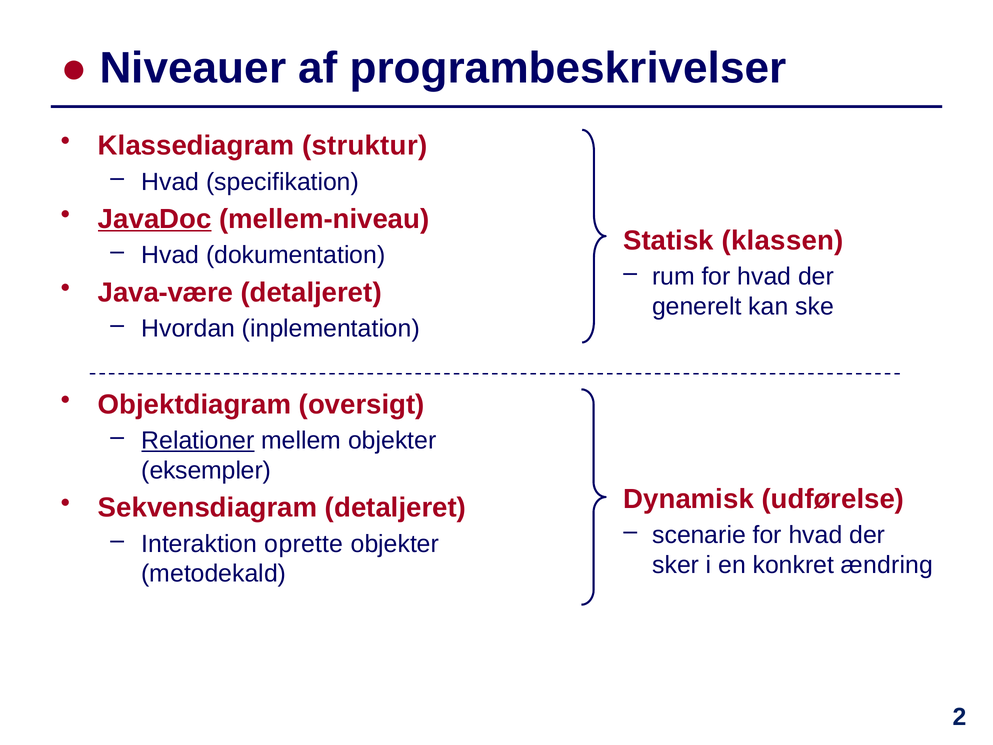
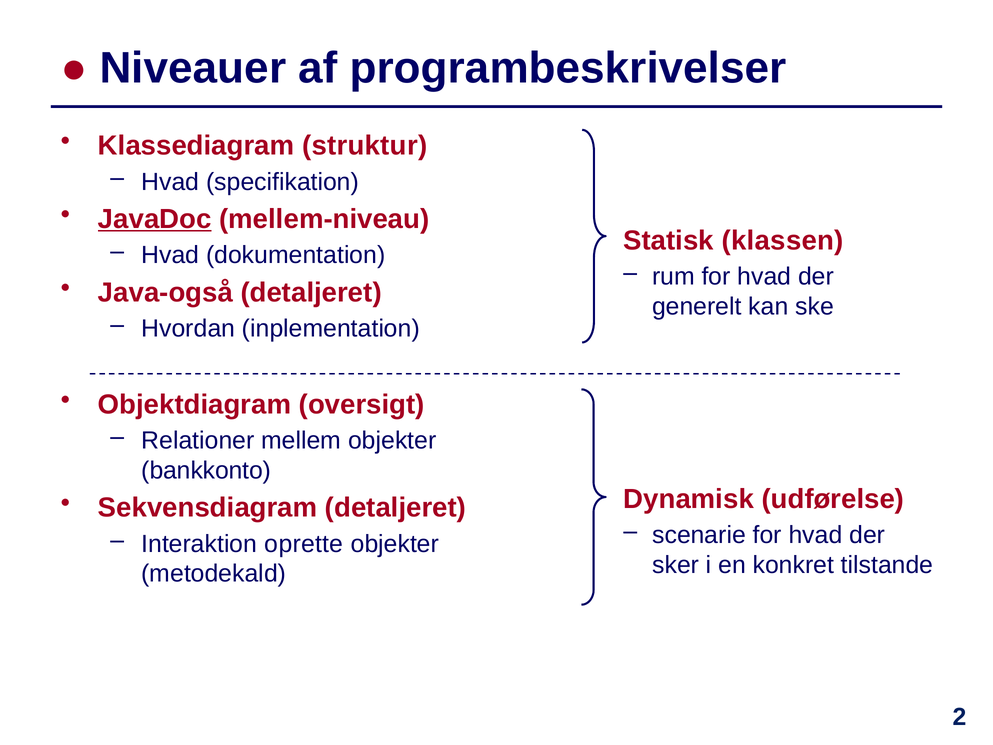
Java-være: Java-være -> Java-også (165, 292)
Relationer underline: present -> none (198, 441)
eksempler: eksempler -> bankkonto (206, 470)
ændring: ændring -> tilstande (887, 565)
